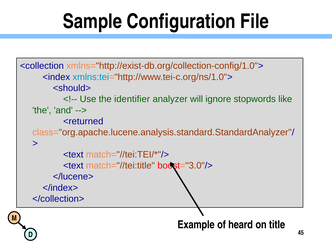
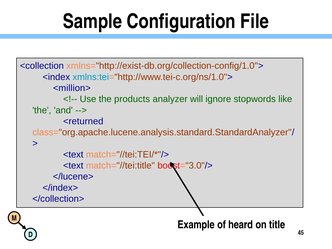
<should>: <should> -> <million> (72, 88)
identifier: identifier -> products (132, 99)
